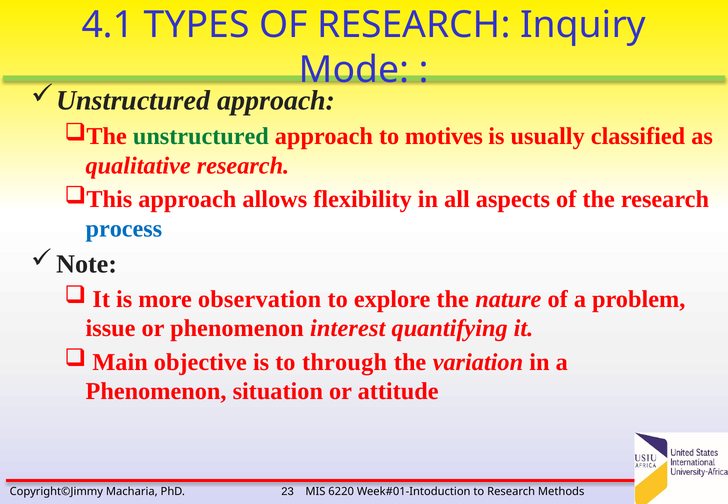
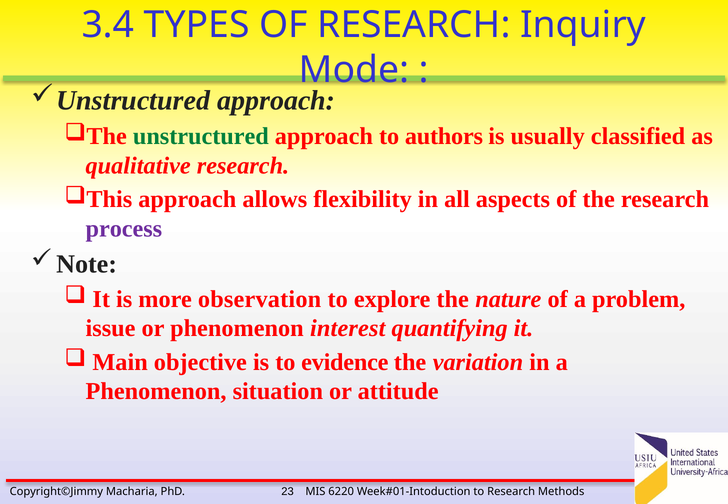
4.1: 4.1 -> 3.4 (108, 25)
motives: motives -> authors (444, 136)
process colour: blue -> purple (124, 229)
through: through -> evidence (345, 362)
